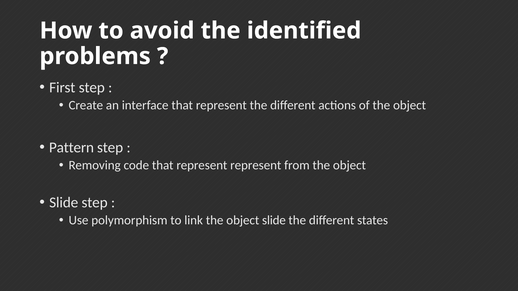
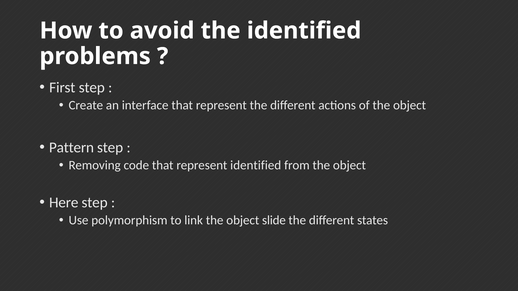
represent represent: represent -> identified (256, 166)
Slide: Slide -> Here (64, 203)
